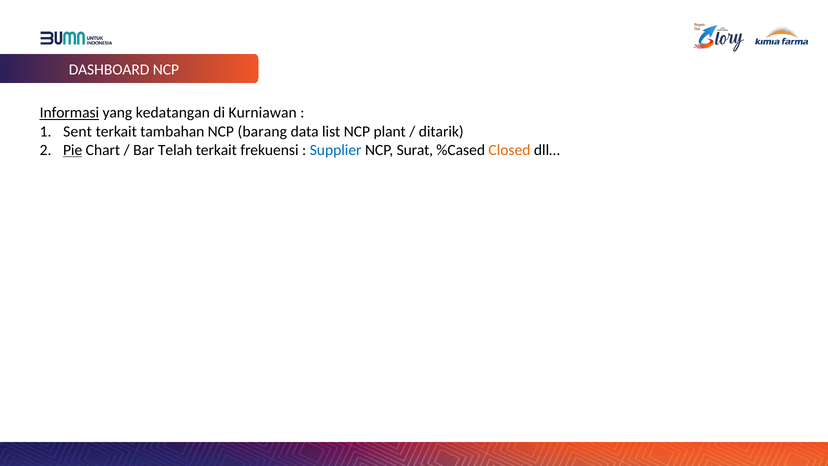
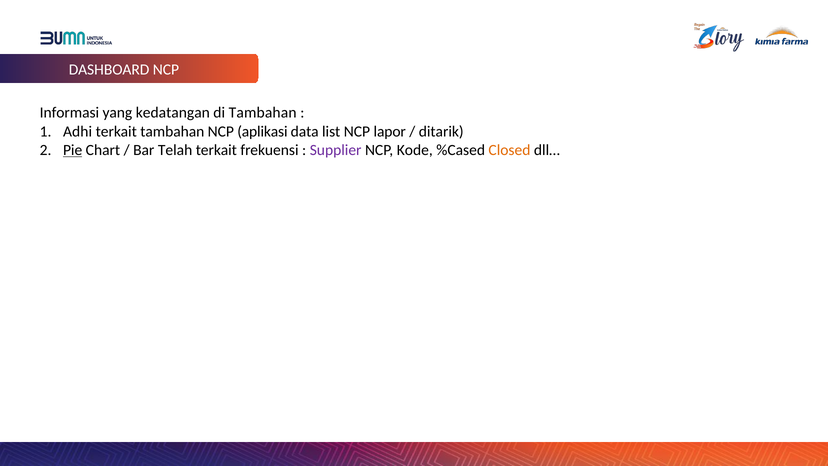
Informasi underline: present -> none (69, 113)
di Kurniawan: Kurniawan -> Tambahan (263, 113)
Sent: Sent -> Adhi (78, 131)
barang: barang -> aplikasi (262, 131)
plant: plant -> lapor (390, 131)
Supplier colour: blue -> purple (336, 150)
Surat: Surat -> Kode (415, 150)
